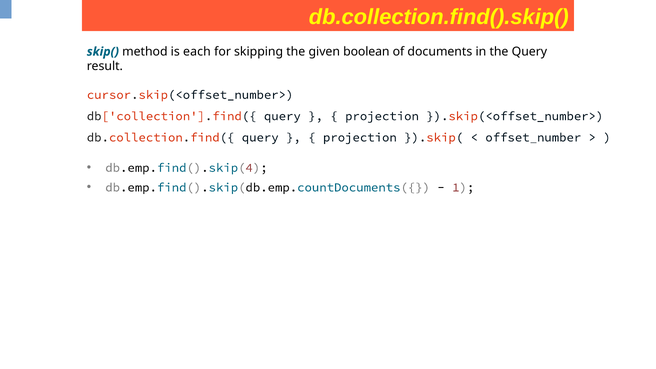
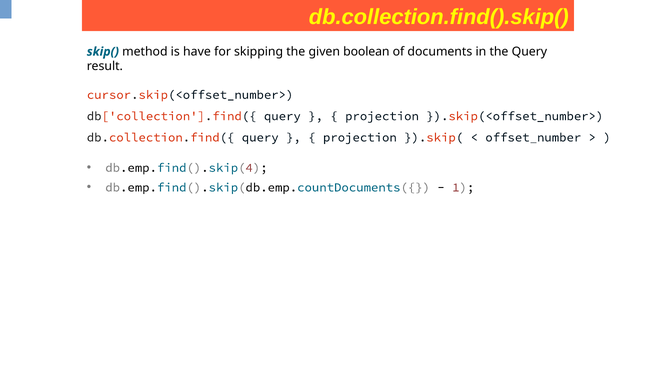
each: each -> have (197, 52)
